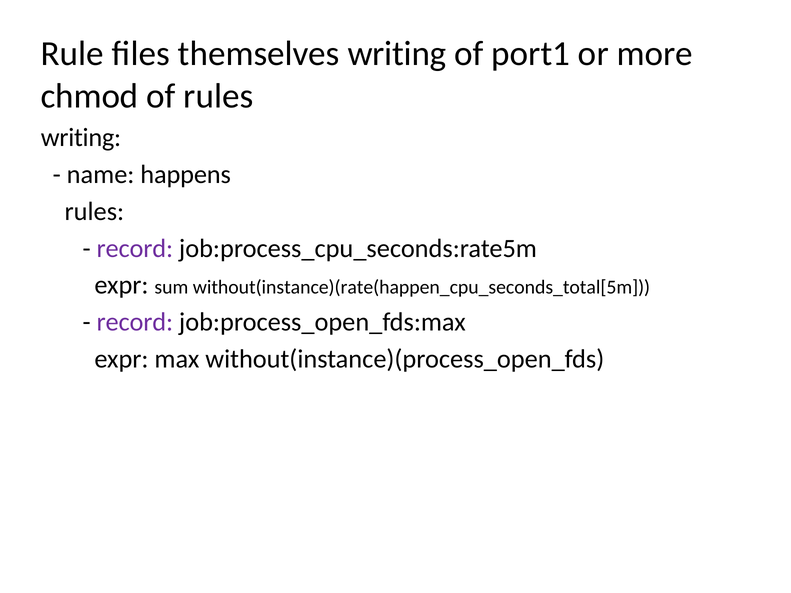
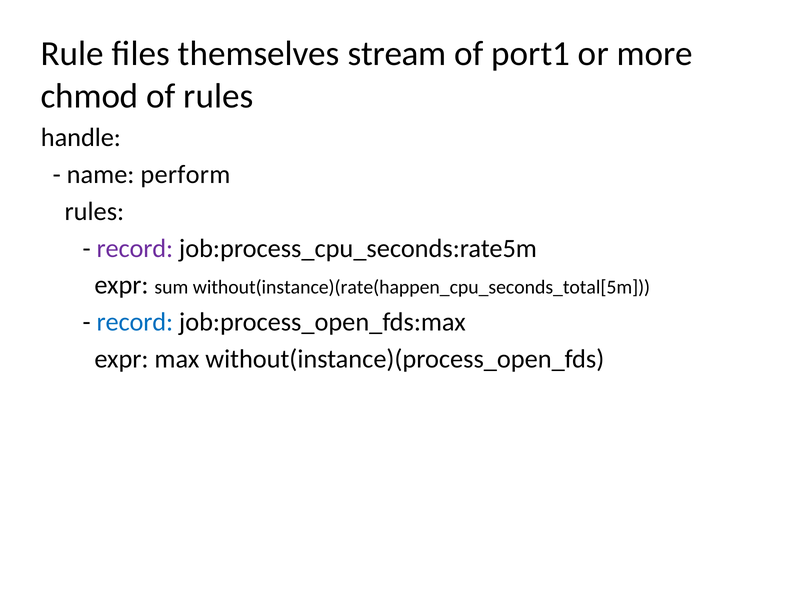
themselves writing: writing -> stream (397, 54)
writing: writing -> handle (81, 138)
happens: happens -> perform (185, 175)
record colour: purple -> blue (135, 322)
